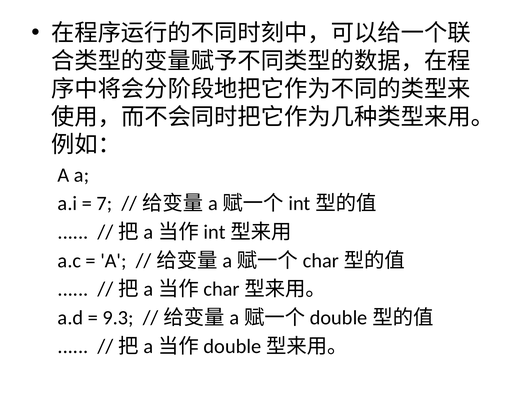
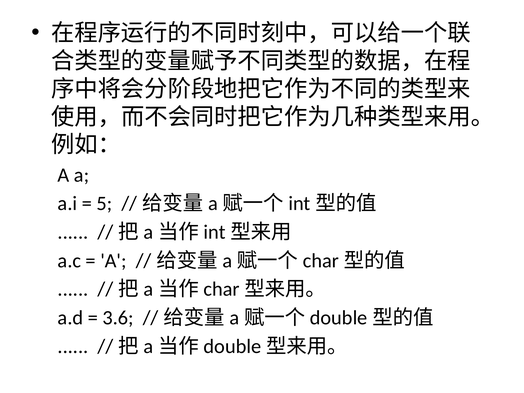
7: 7 -> 5 (104, 204)
9.3: 9.3 -> 3.6 (118, 318)
